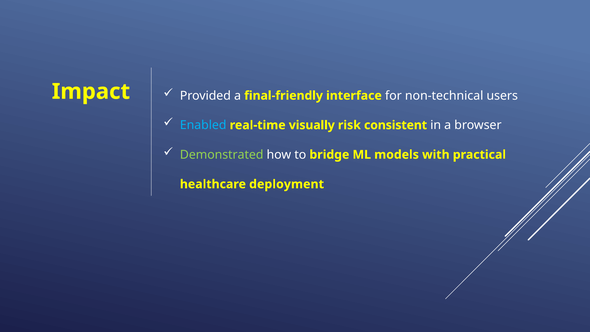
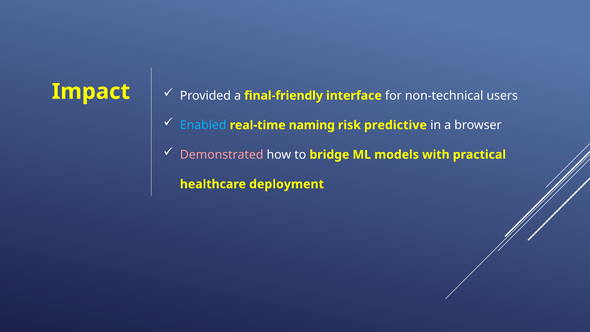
visually: visually -> naming (312, 125)
consistent: consistent -> predictive (395, 125)
Demonstrated colour: light green -> pink (222, 155)
